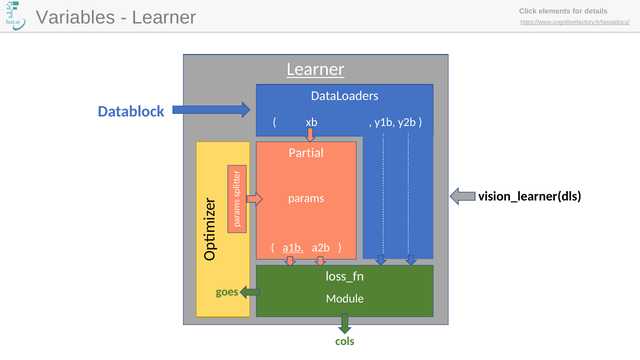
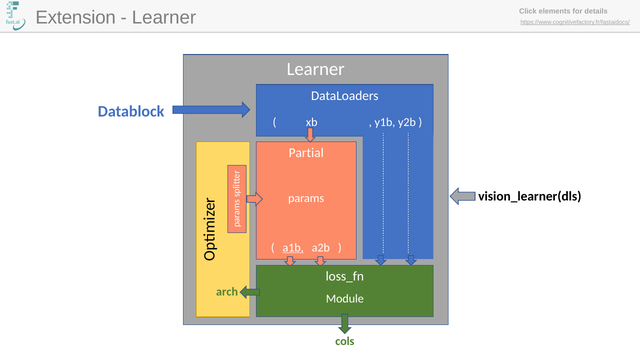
Variables: Variables -> Extension (76, 17)
Learner underline: present -> none (316, 69)
goes: goes -> arch (227, 292)
